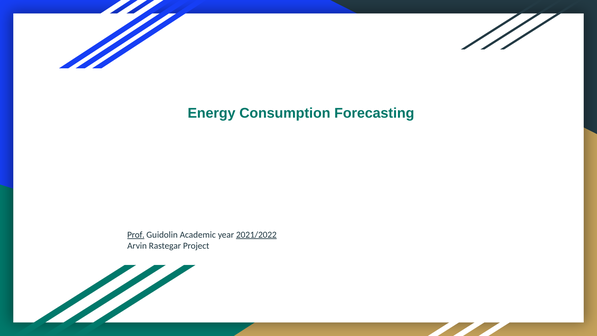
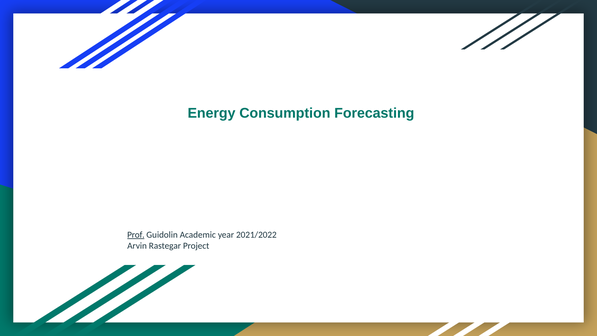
2021/2022 underline: present -> none (256, 235)
